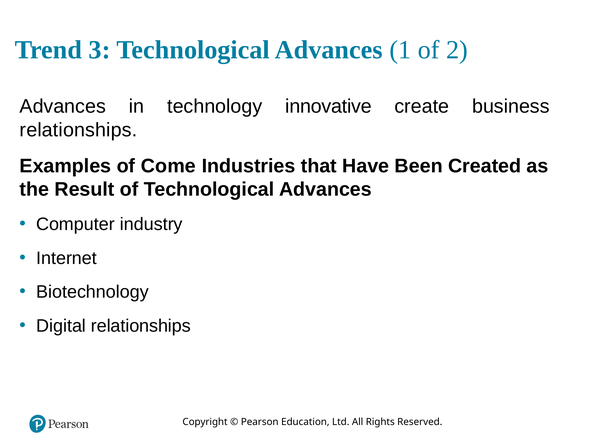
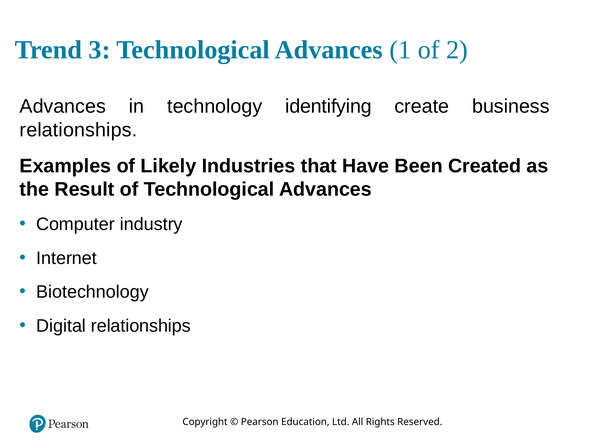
innovative: innovative -> identifying (329, 106)
Come: Come -> Likely (168, 166)
